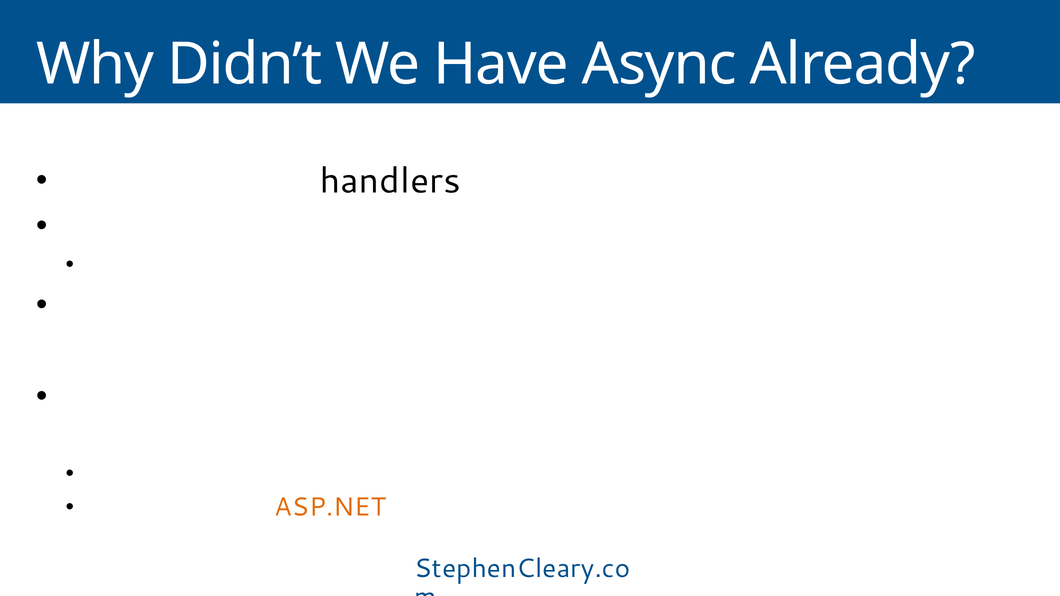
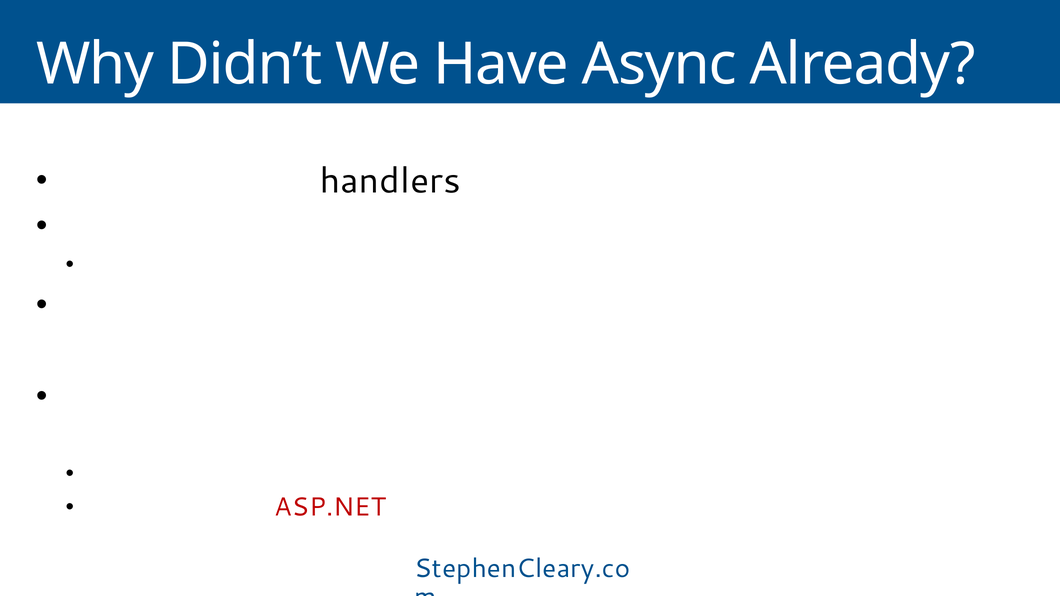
ASP.NET colour: orange -> red (330, 508)
